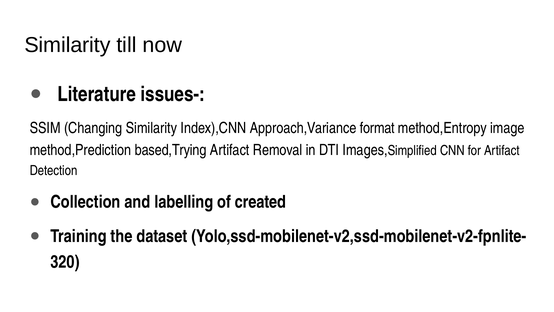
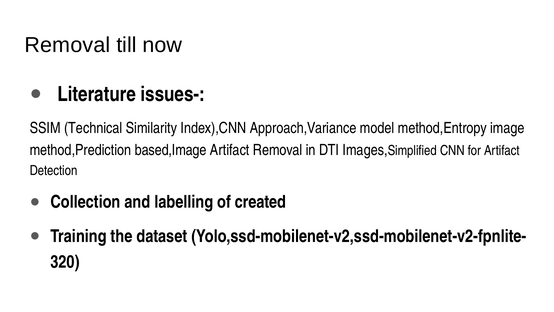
Similarity: Similarity -> Removal (67, 45)
Changing: Changing -> Technical (93, 128)
format: format -> model (377, 128)
based,Trying: based,Trying -> based,Image (171, 150)
